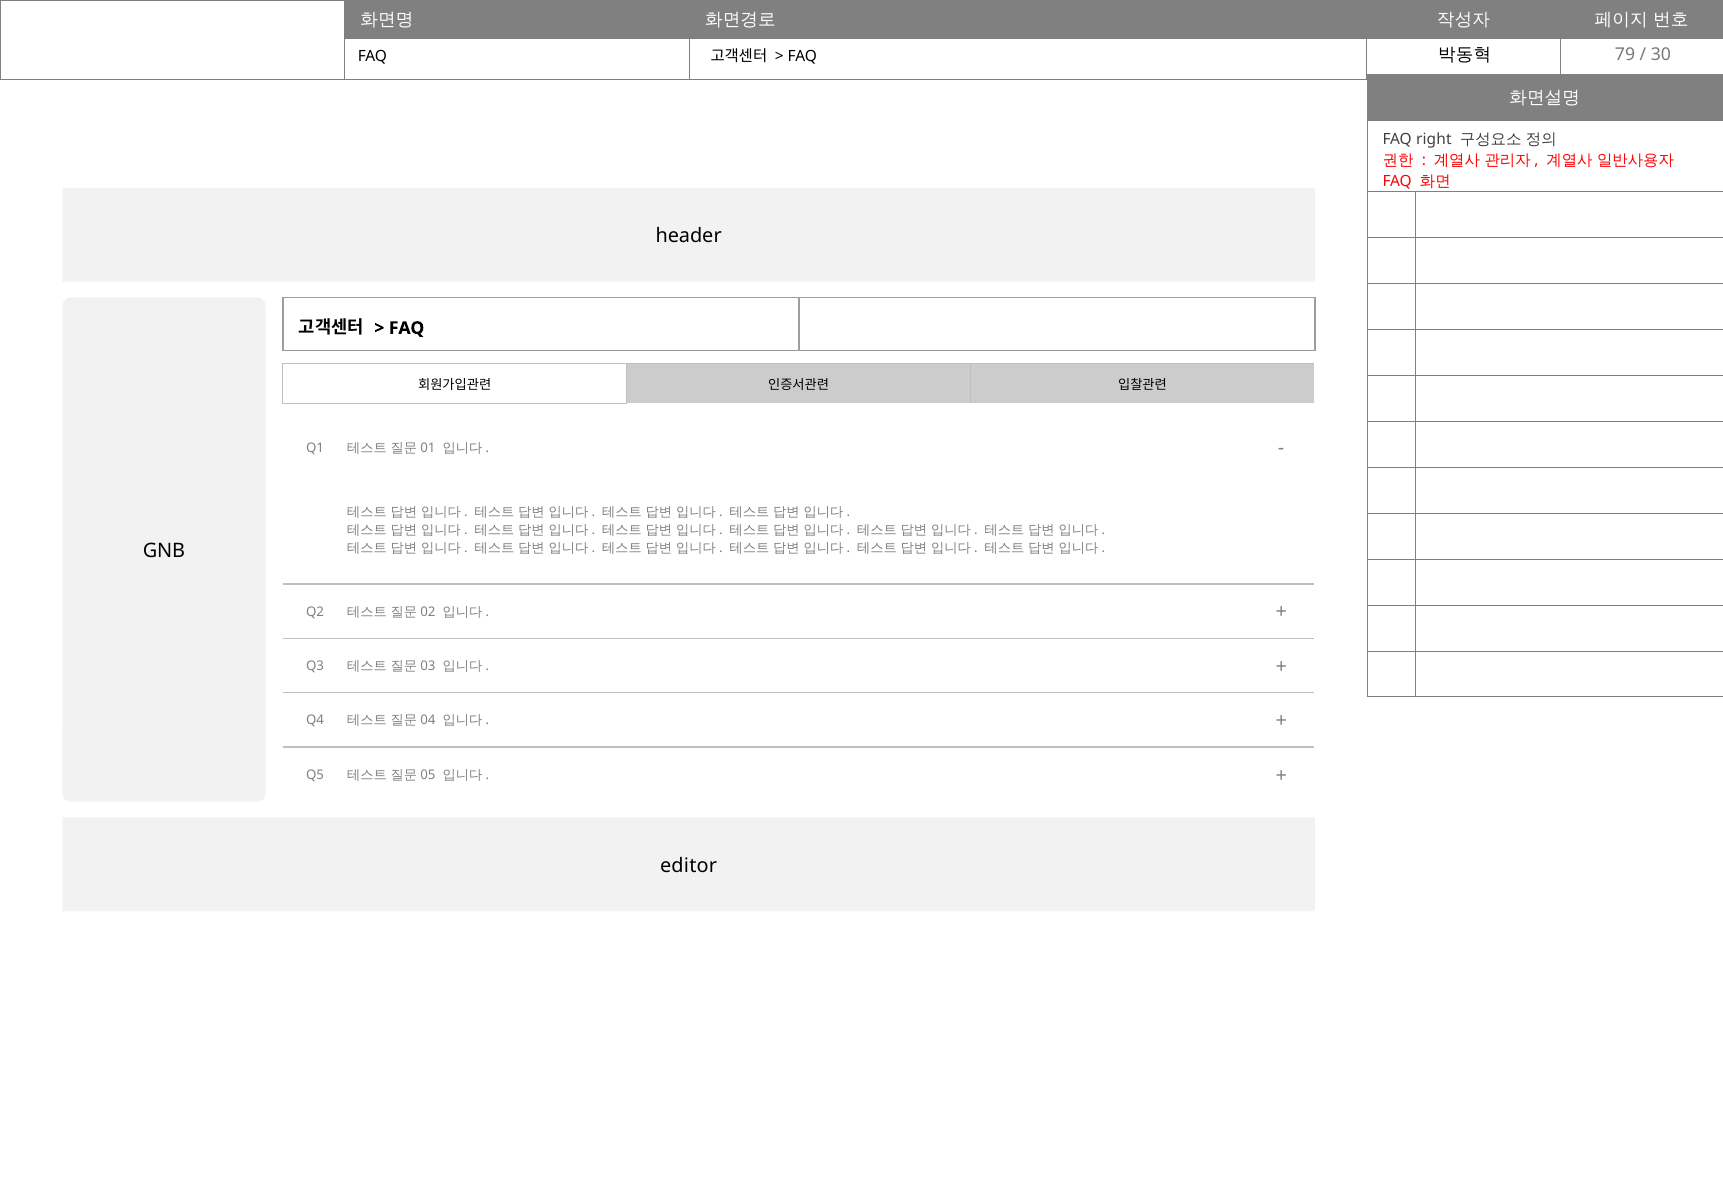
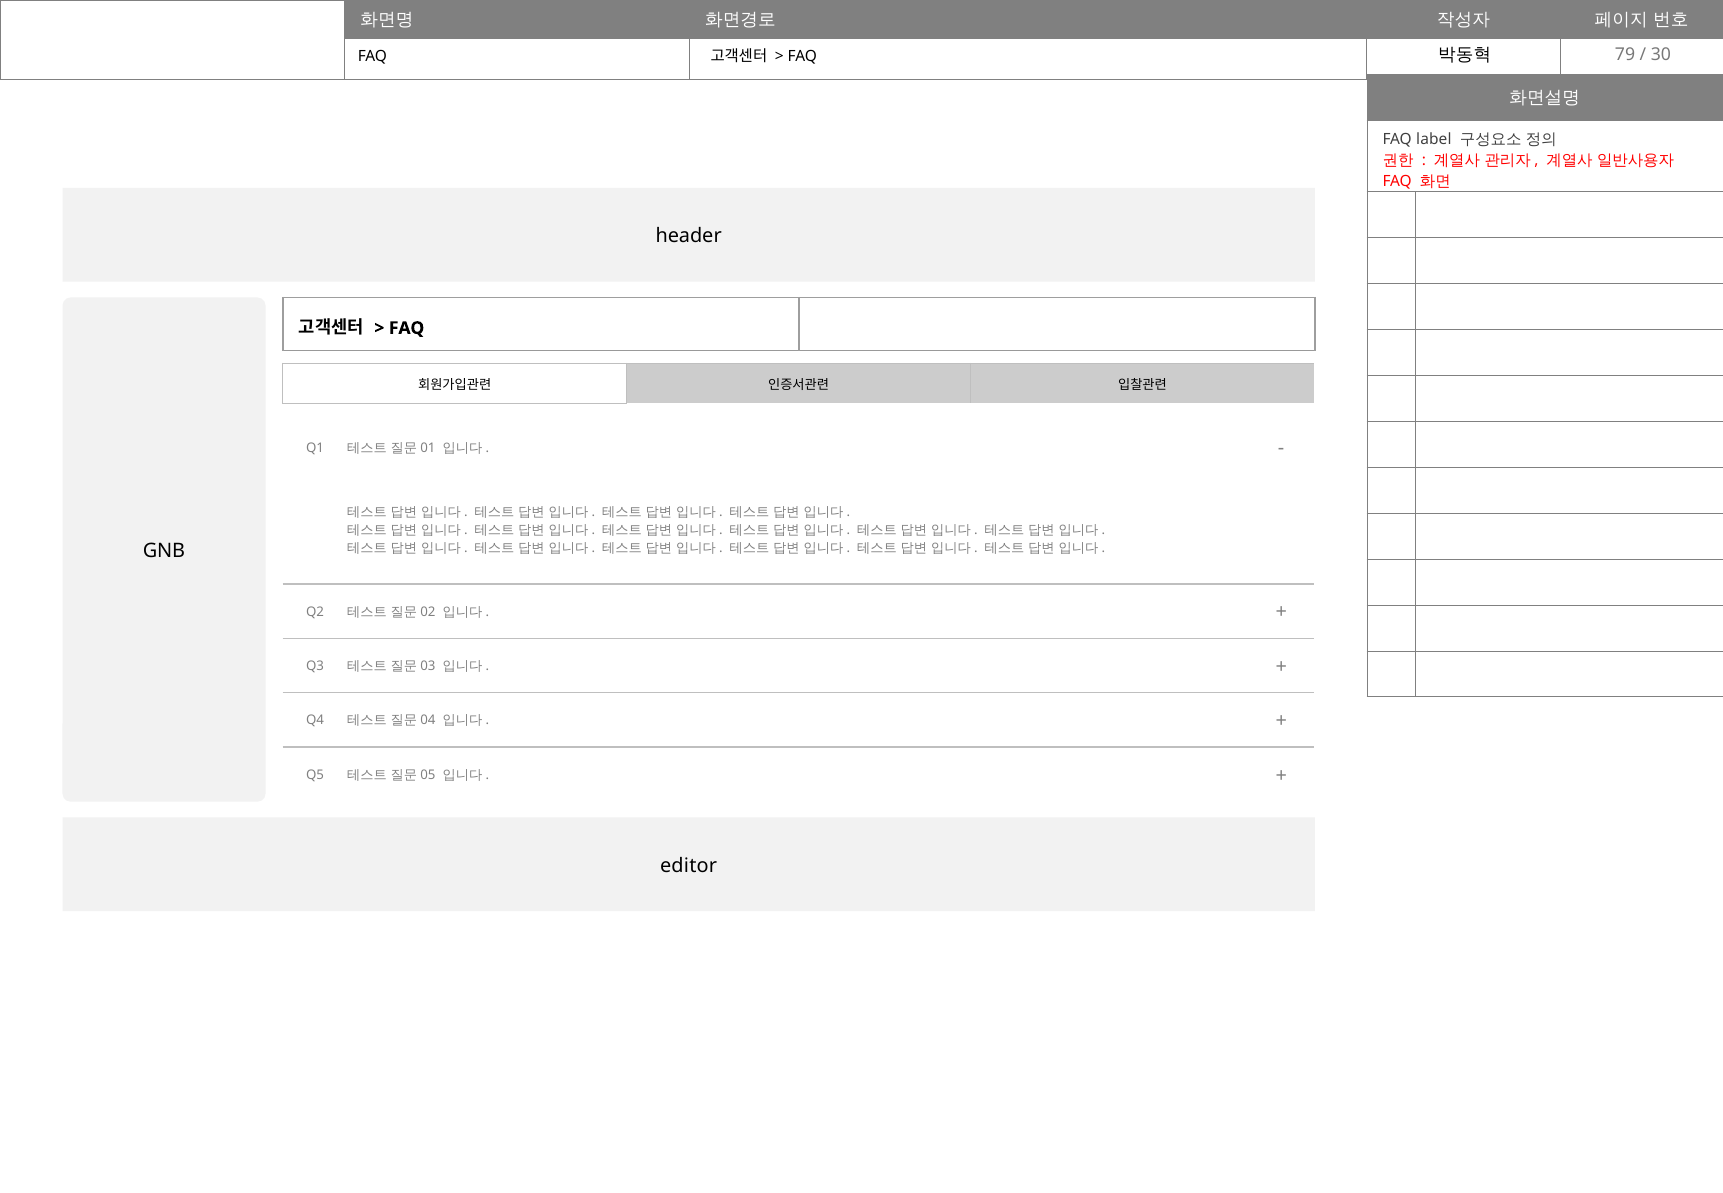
right: right -> label (1434, 139)
